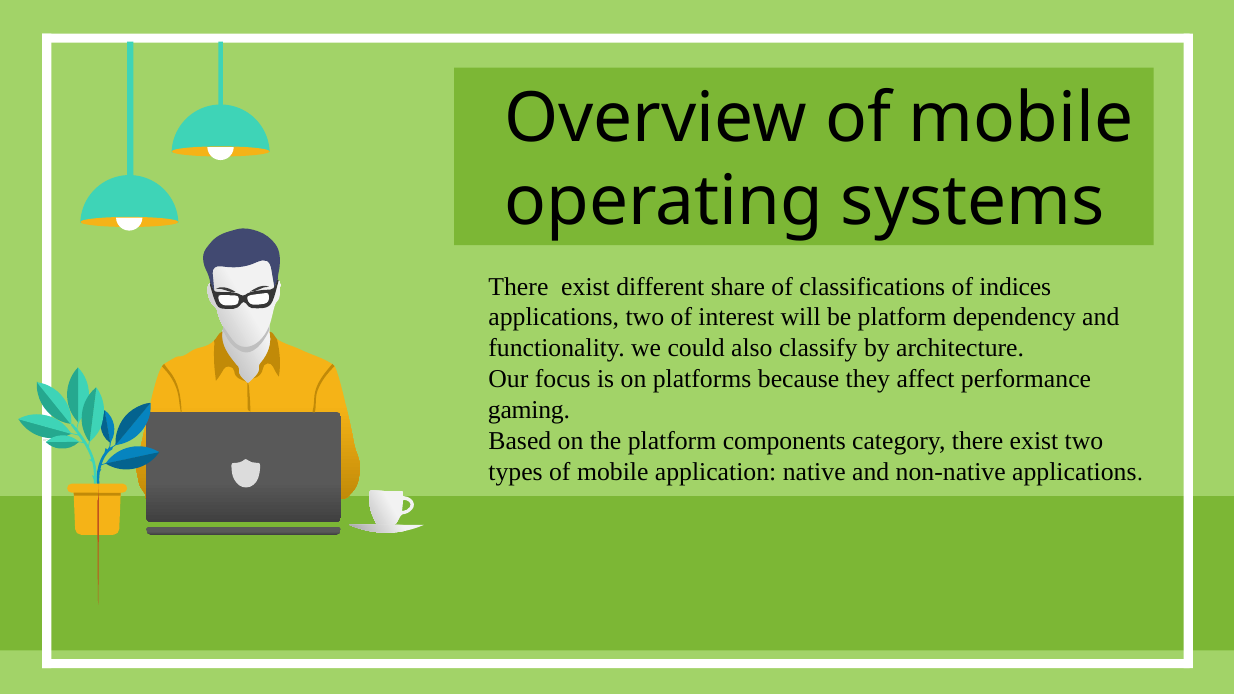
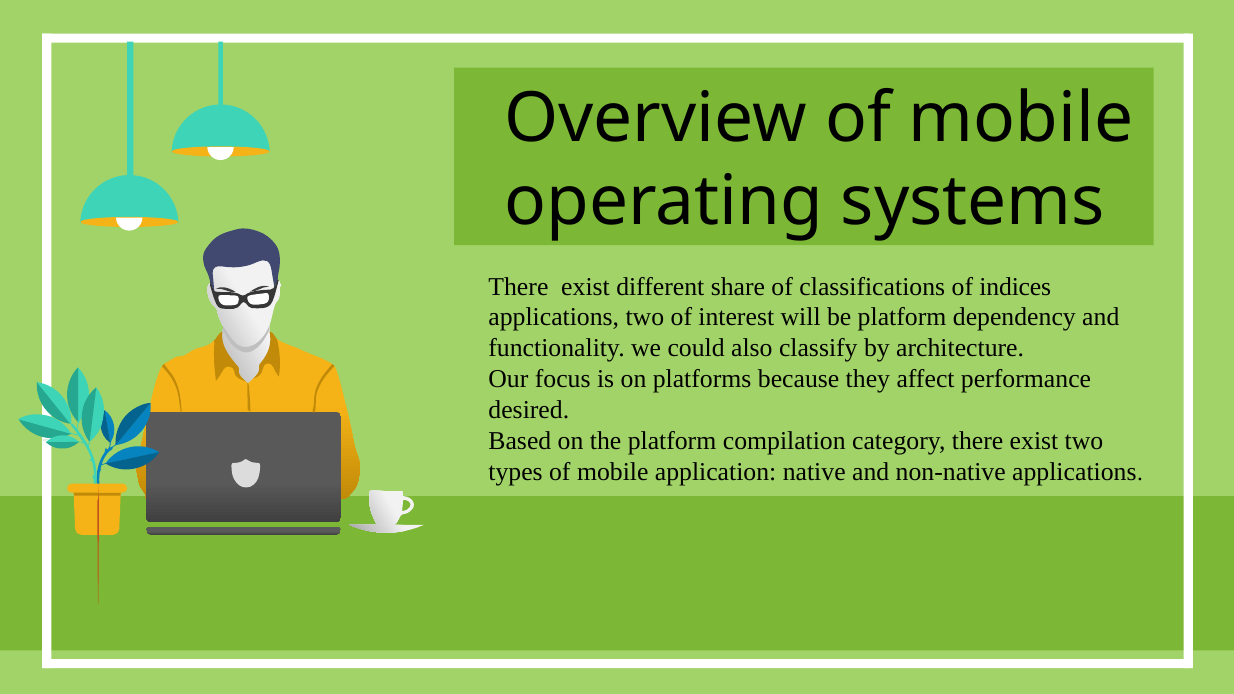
gaming: gaming -> desired (529, 410)
components: components -> compilation (784, 441)
